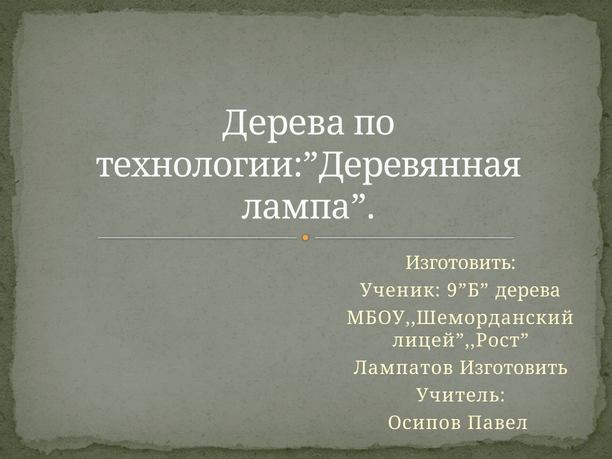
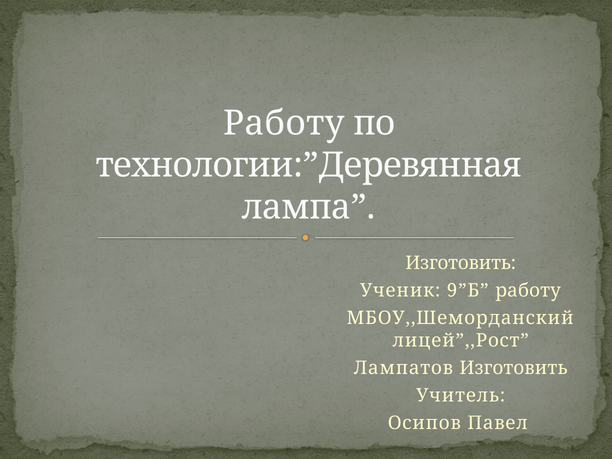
Дерева: Дерева -> Работу (284, 123)
9”Б дерева: дерева -> работу (528, 291)
